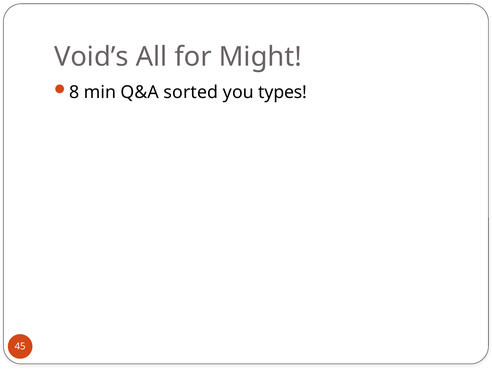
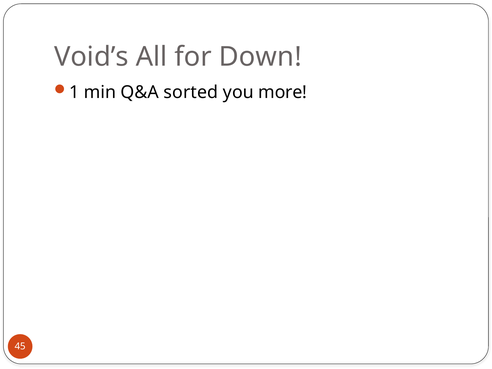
Might: Might -> Down (260, 57)
8: 8 -> 1 (74, 92)
types: types -> more (283, 92)
